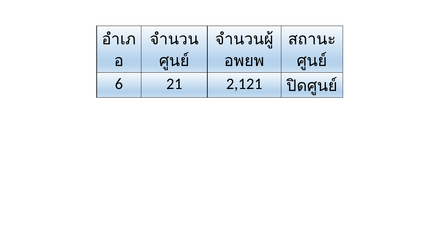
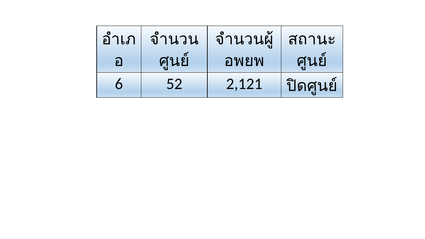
21: 21 -> 52 (174, 84)
